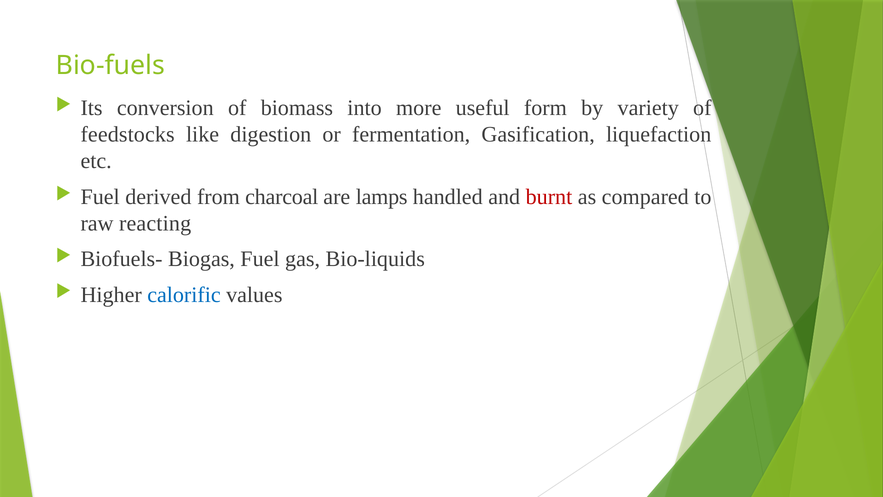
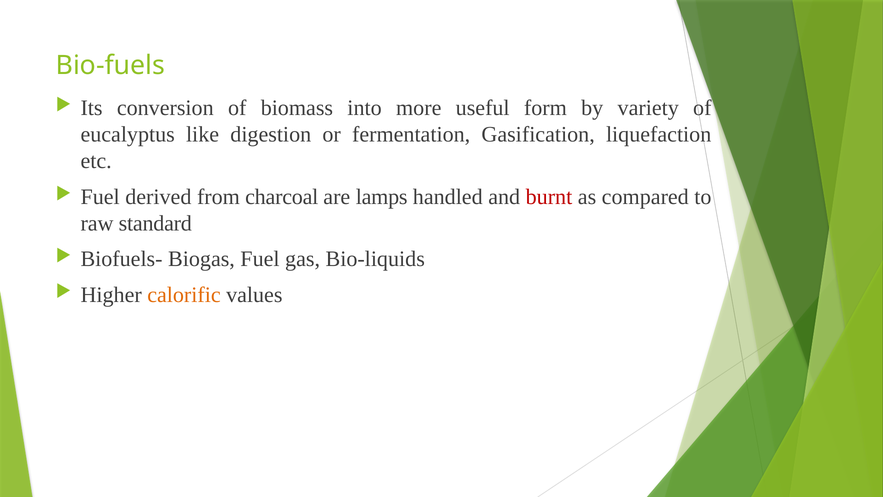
feedstocks: feedstocks -> eucalyptus (128, 135)
reacting: reacting -> standard (155, 223)
calorific colour: blue -> orange (184, 295)
